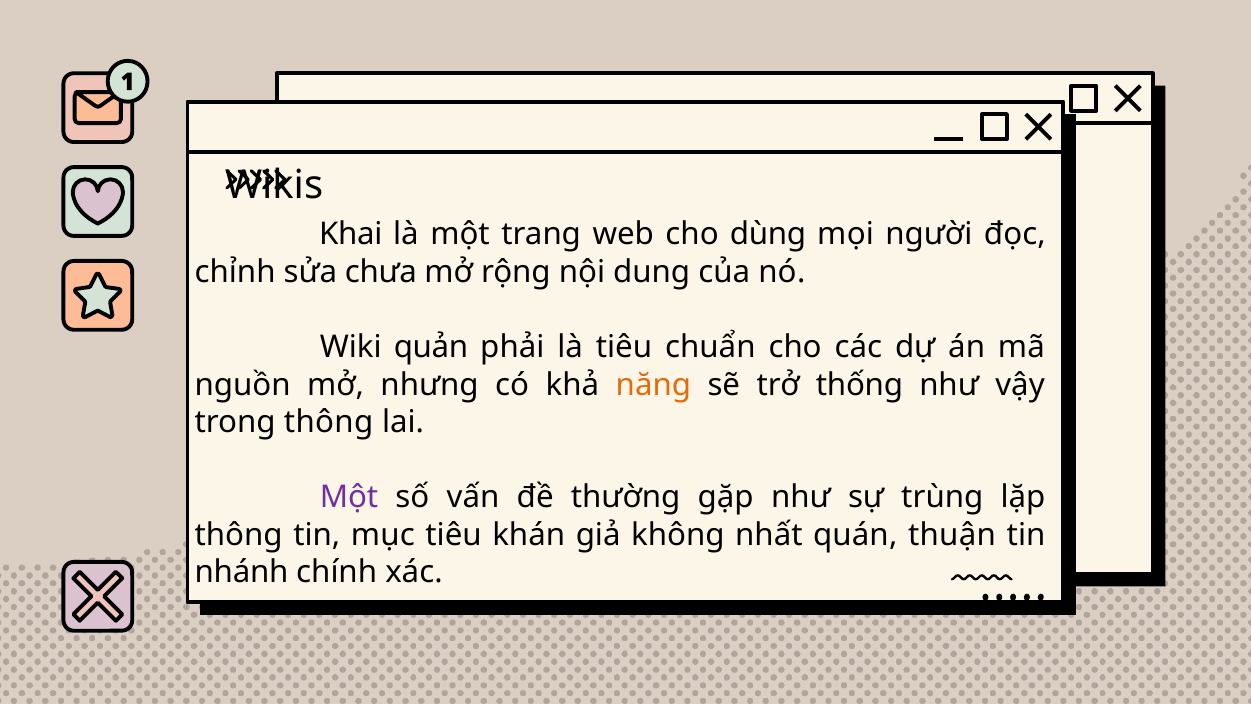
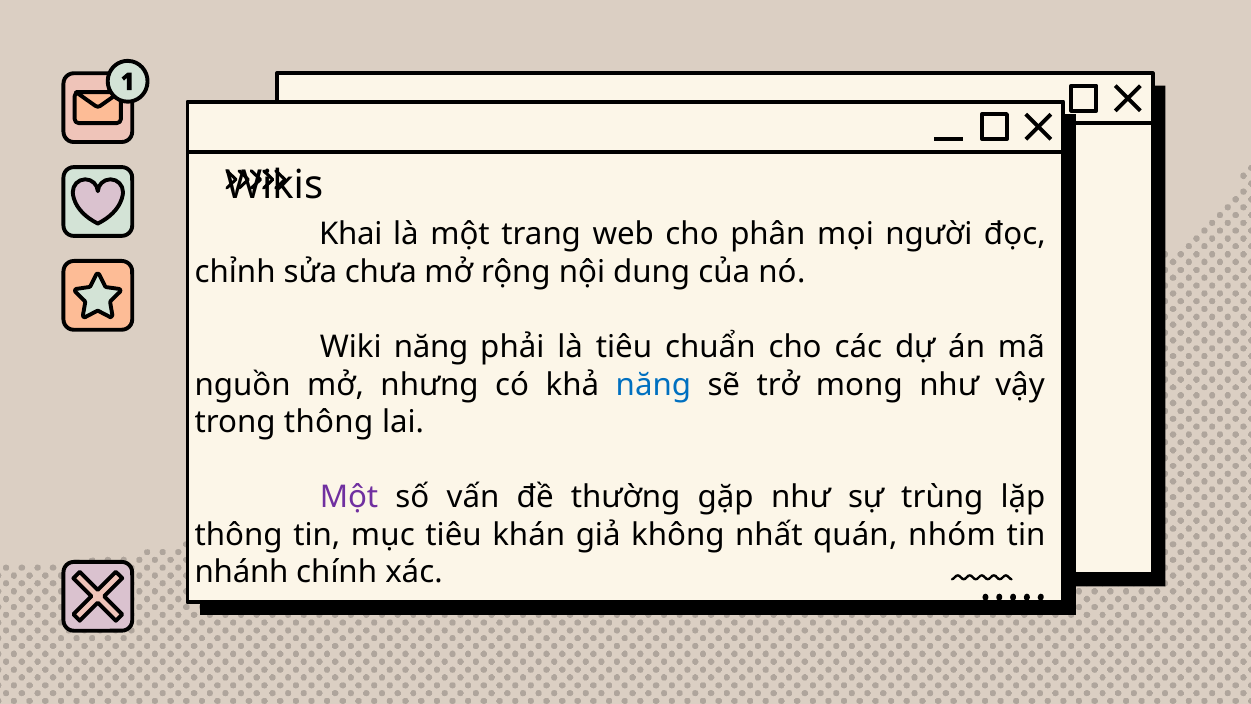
dùng: dùng -> phân (768, 235)
Wiki quản: quản -> năng (431, 347)
năng colour: orange -> blue (653, 385)
thống: thống -> mong (859, 385)
thuận: thuận -> nhóm (952, 535)
